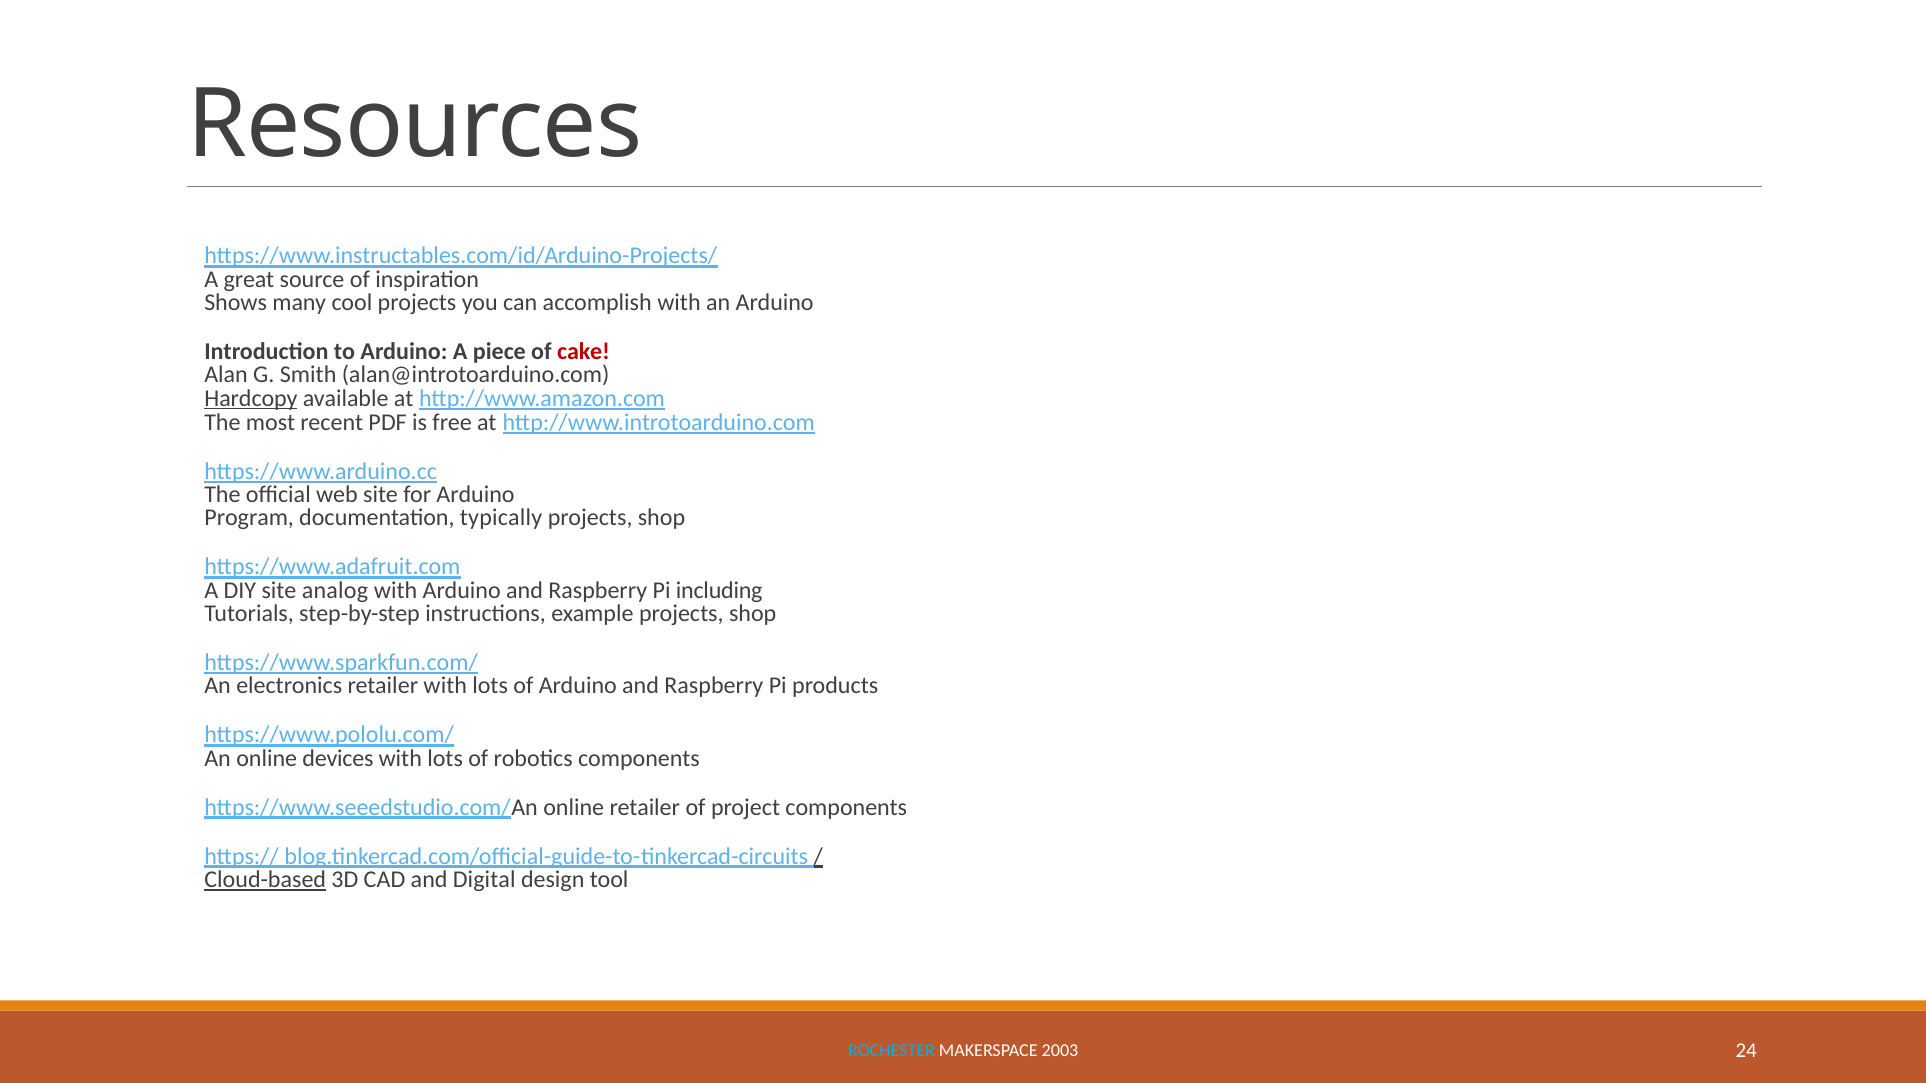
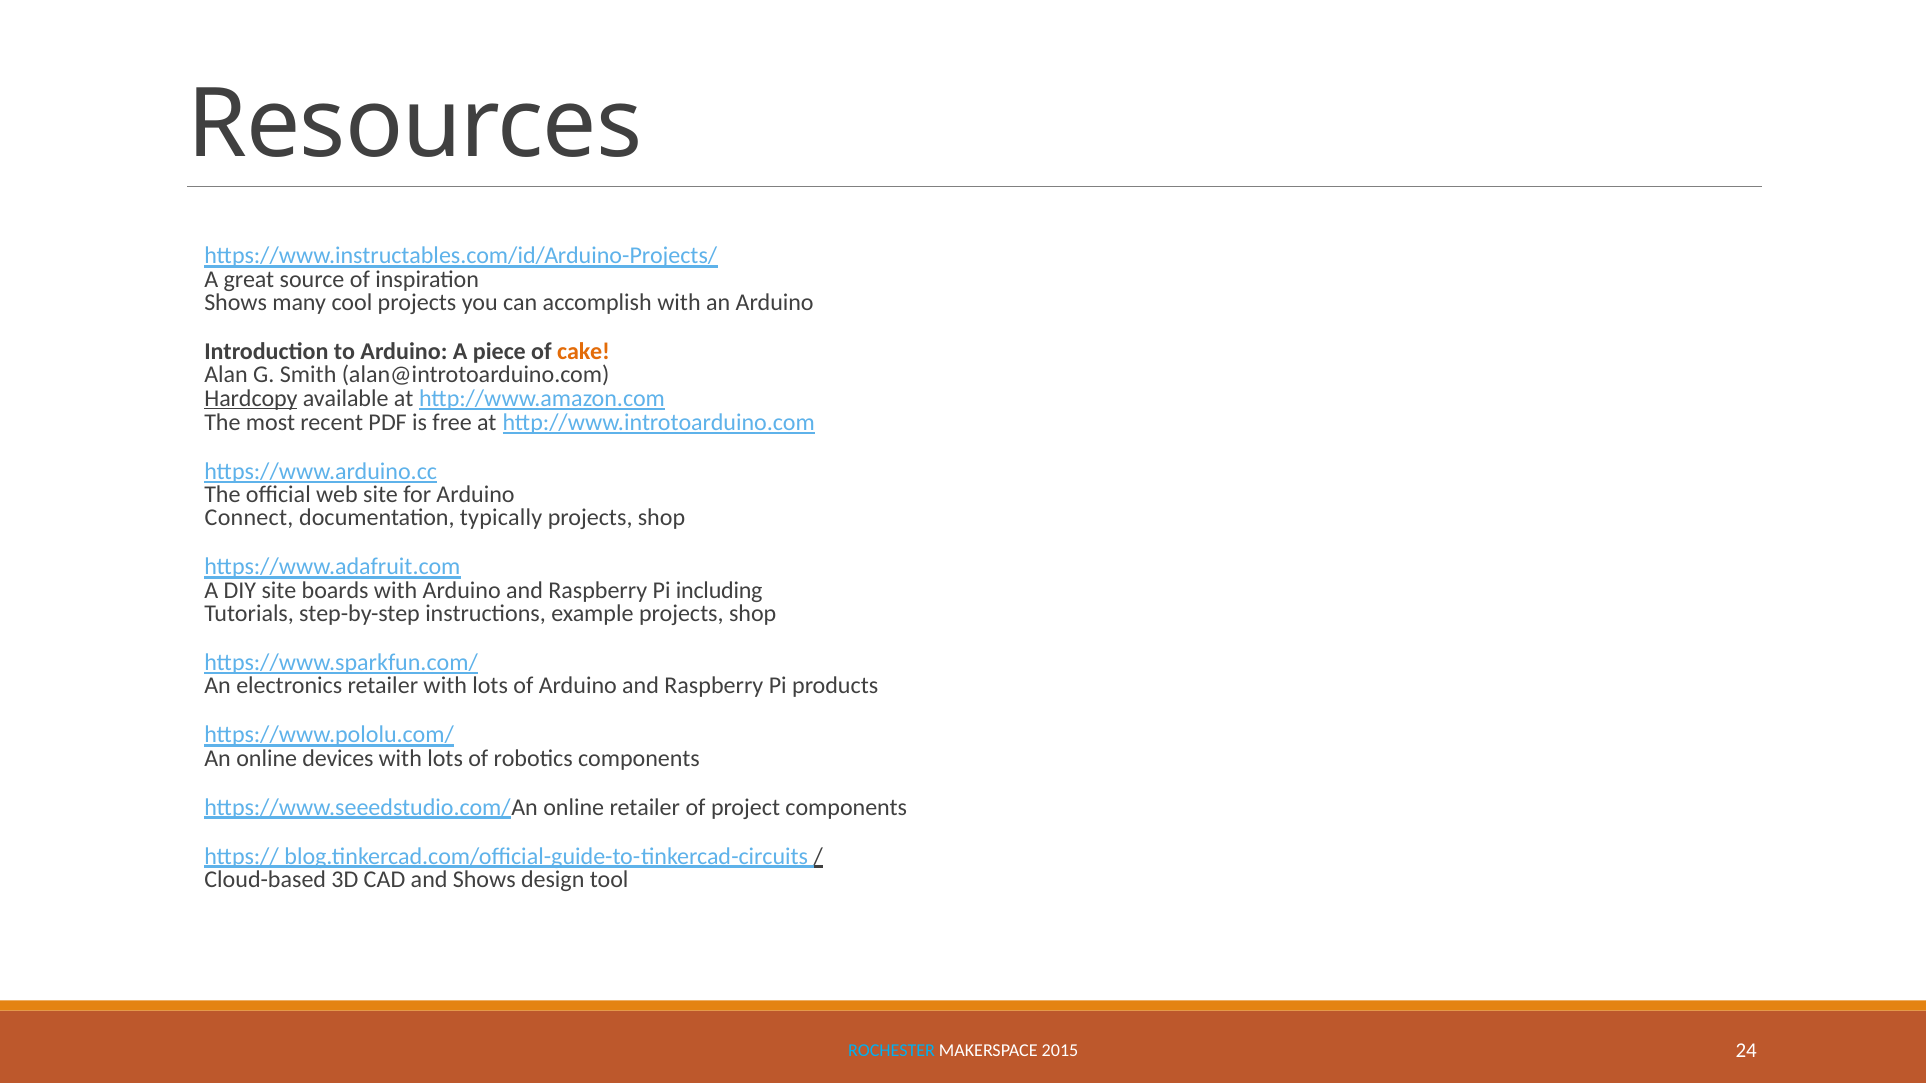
cake colour: red -> orange (584, 352)
Program: Program -> Connect (249, 518)
analog: analog -> boards (335, 590)
Cloud-based underline: present -> none (265, 880)
and Digital: Digital -> Shows (484, 880)
2003: 2003 -> 2015 (1060, 1050)
